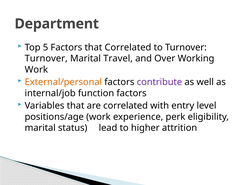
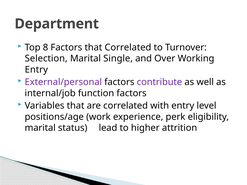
5: 5 -> 8 (46, 47)
Turnover: Turnover -> Selection (46, 59)
Travel: Travel -> Single (118, 59)
Work: Work -> Entry (36, 70)
External/personal colour: orange -> purple (63, 82)
